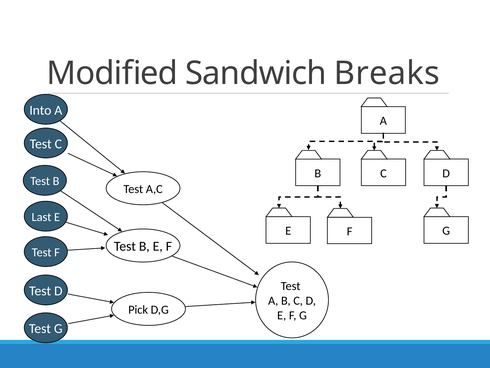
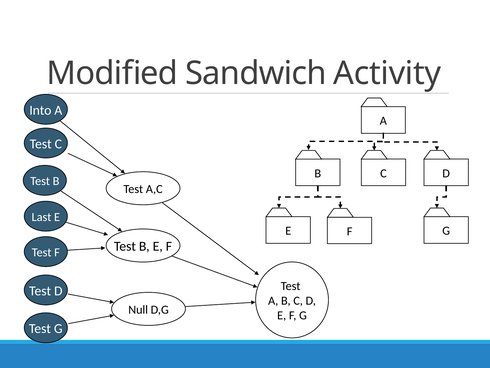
Breaks: Breaks -> Activity (387, 73)
Pick: Pick -> Null (138, 309)
